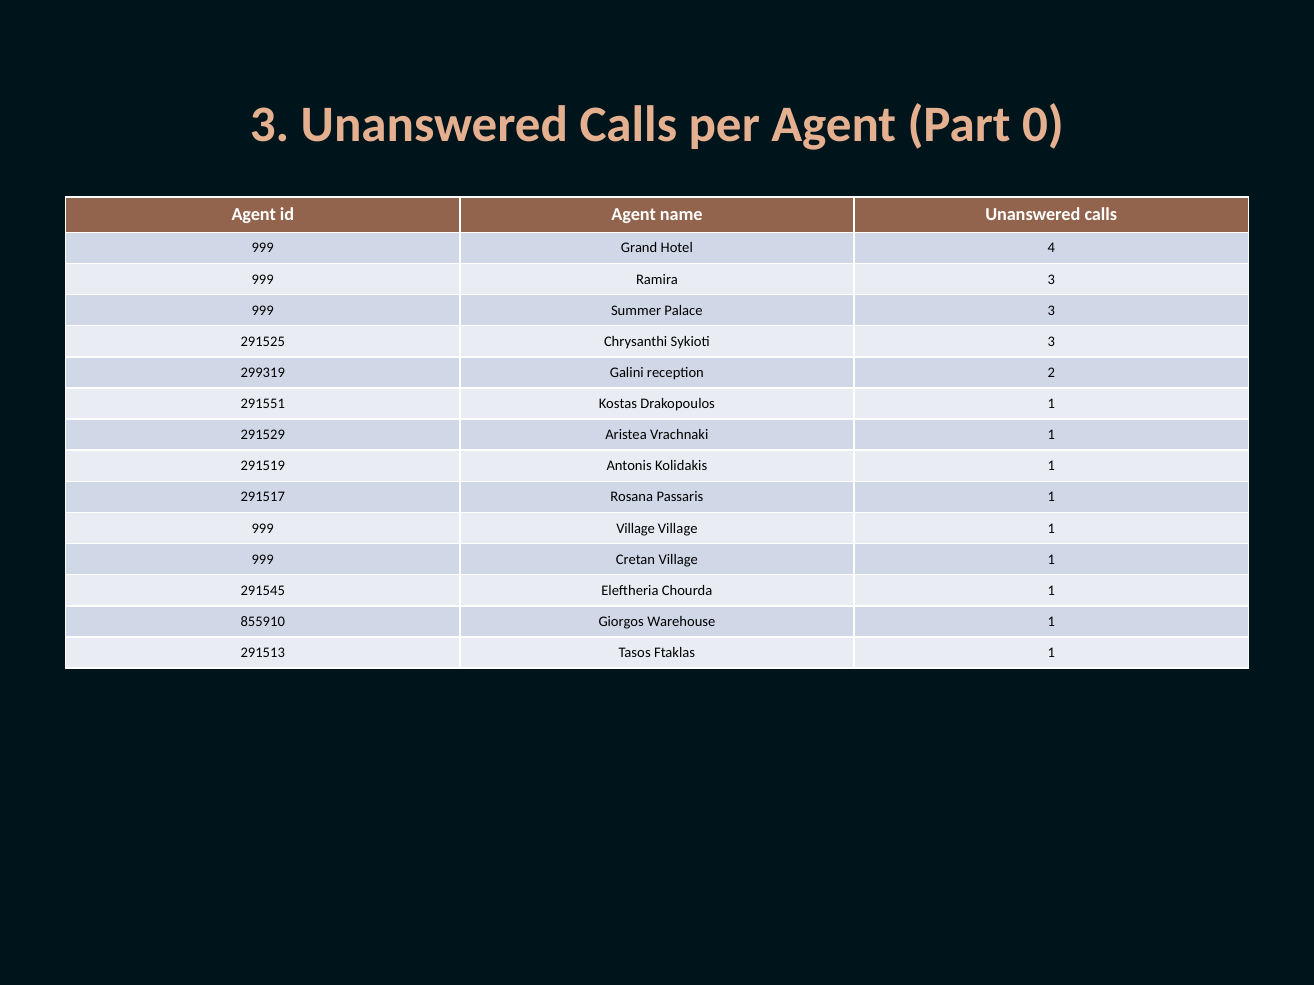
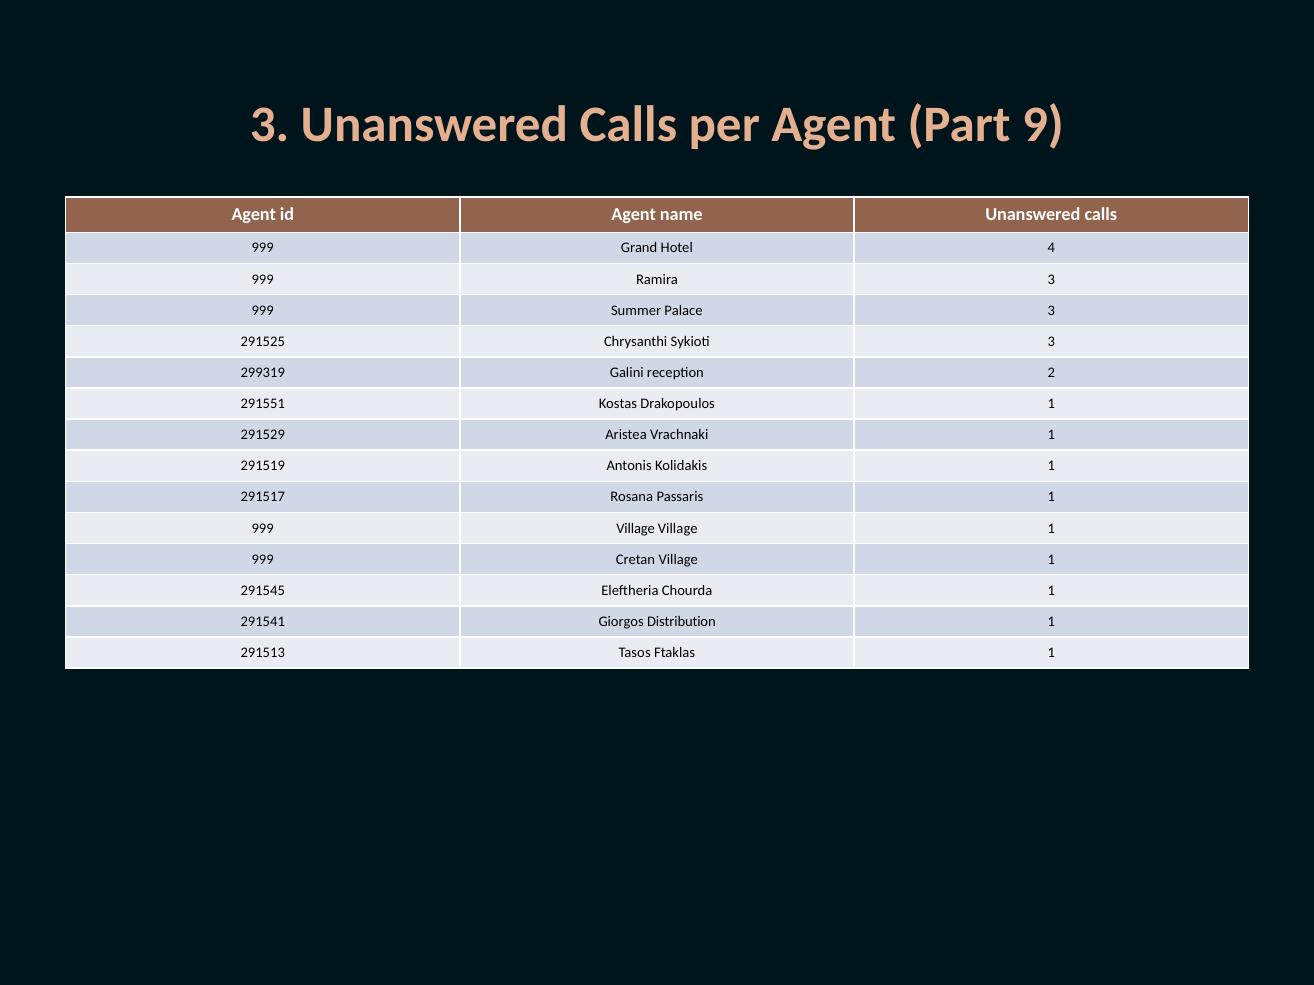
0: 0 -> 9 (1043, 125)
855910: 855910 -> 291541 (263, 622)
Warehouse: Warehouse -> Distribution (681, 622)
